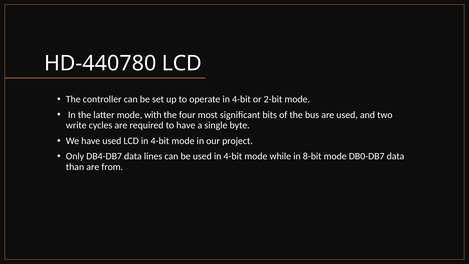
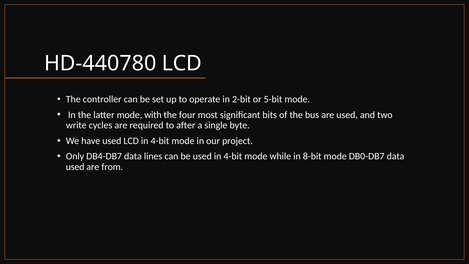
operate in 4-bit: 4-bit -> 2-bit (241, 99)
2-bit: 2-bit -> 5-bit (273, 99)
to have: have -> after (186, 125)
than: than -> used (75, 167)
